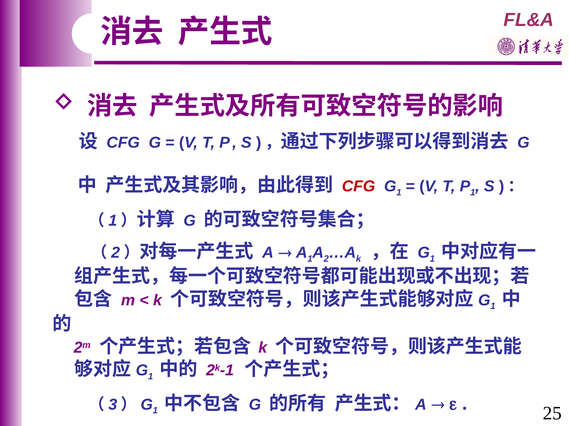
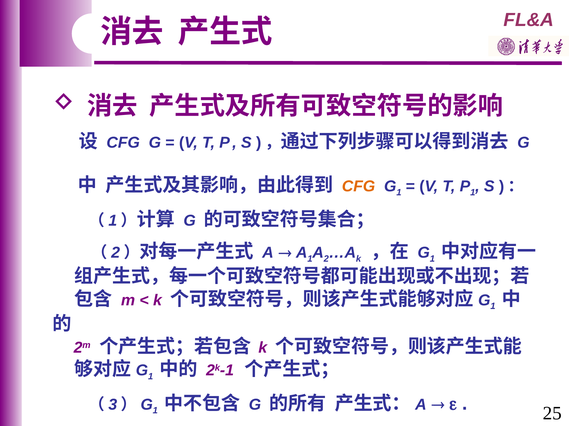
CFG colour: red -> orange (359, 187)
